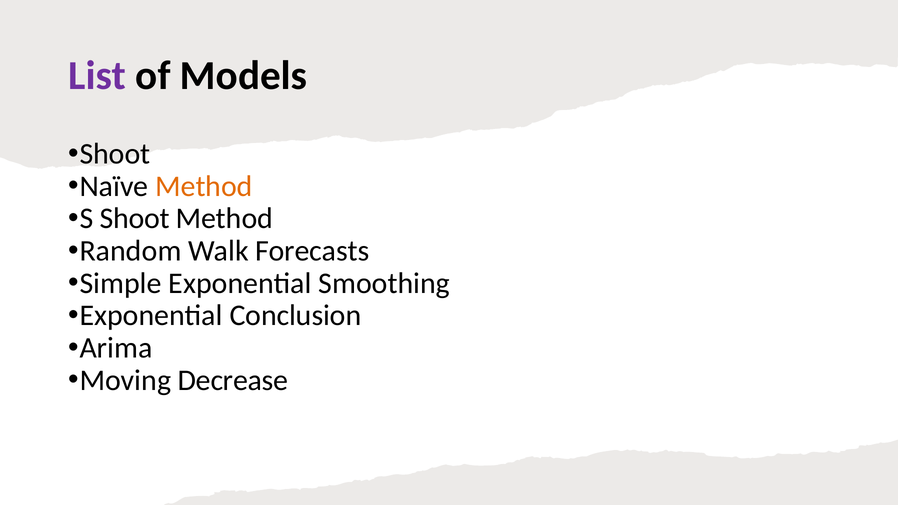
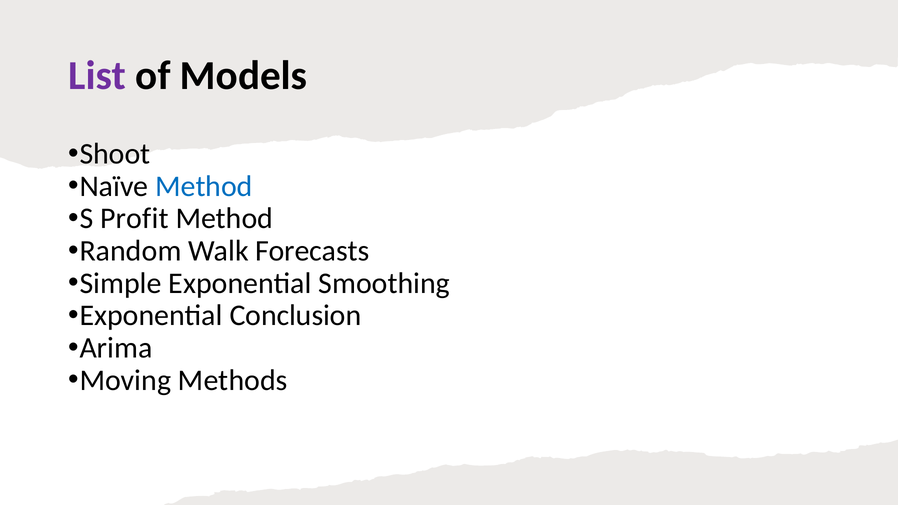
Method colour: orange -> blue (204, 186)
S Shoot: Shoot -> Profit (134, 219)
Decrease: Decrease -> Methods (233, 380)
